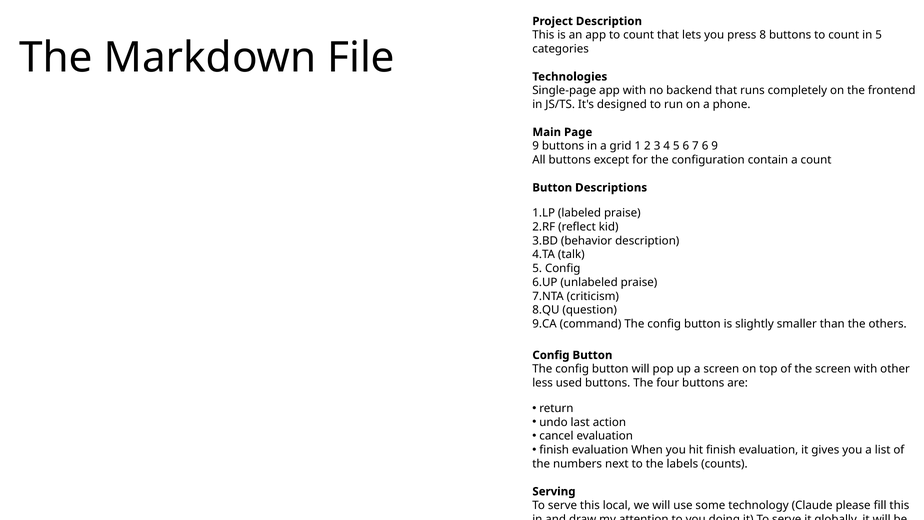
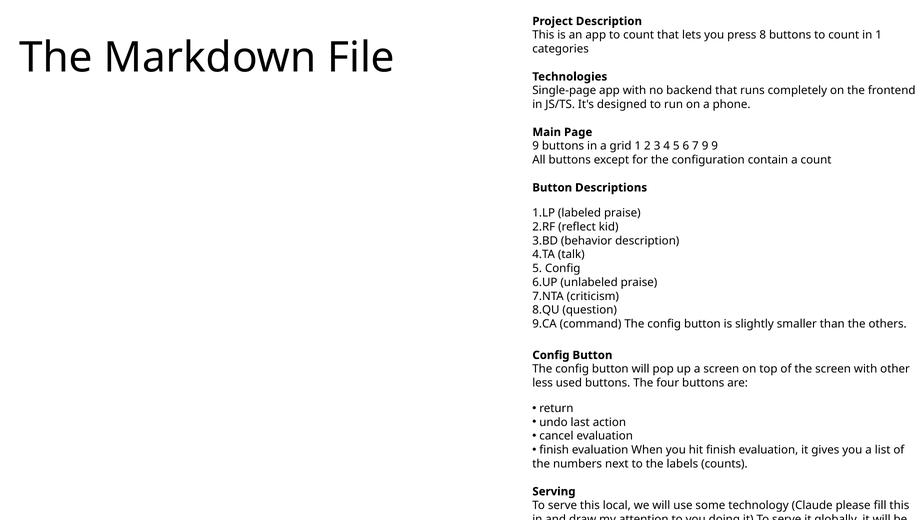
in 5: 5 -> 1 (879, 35)
7 6: 6 -> 9 (705, 146)
